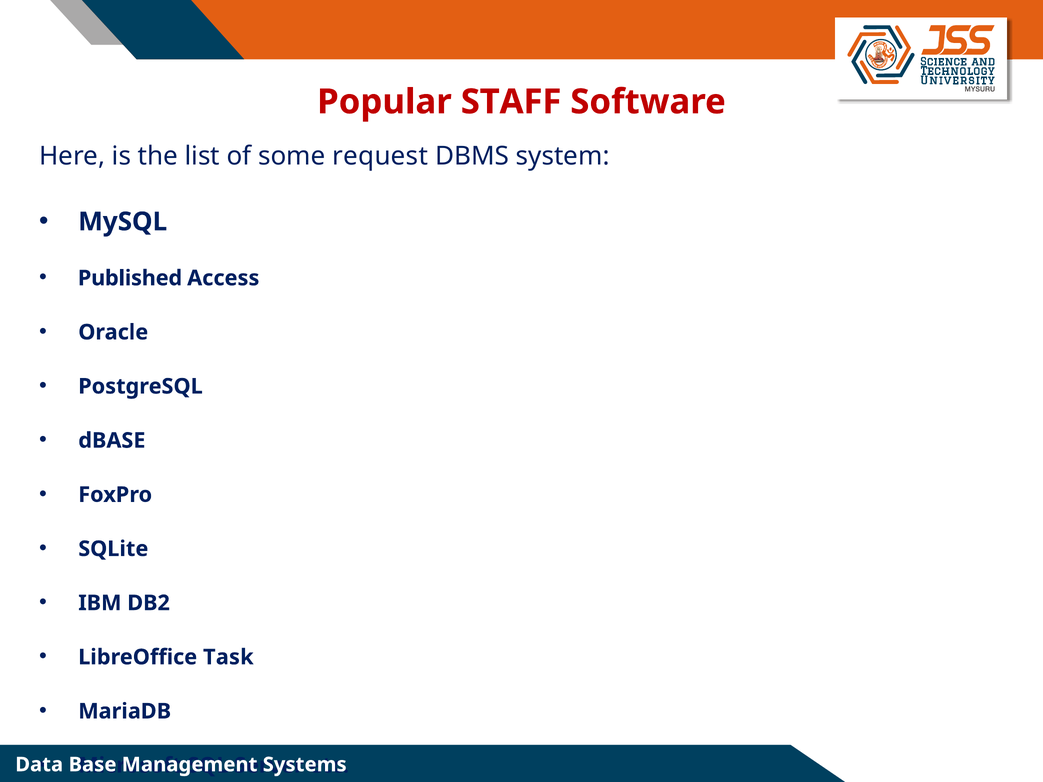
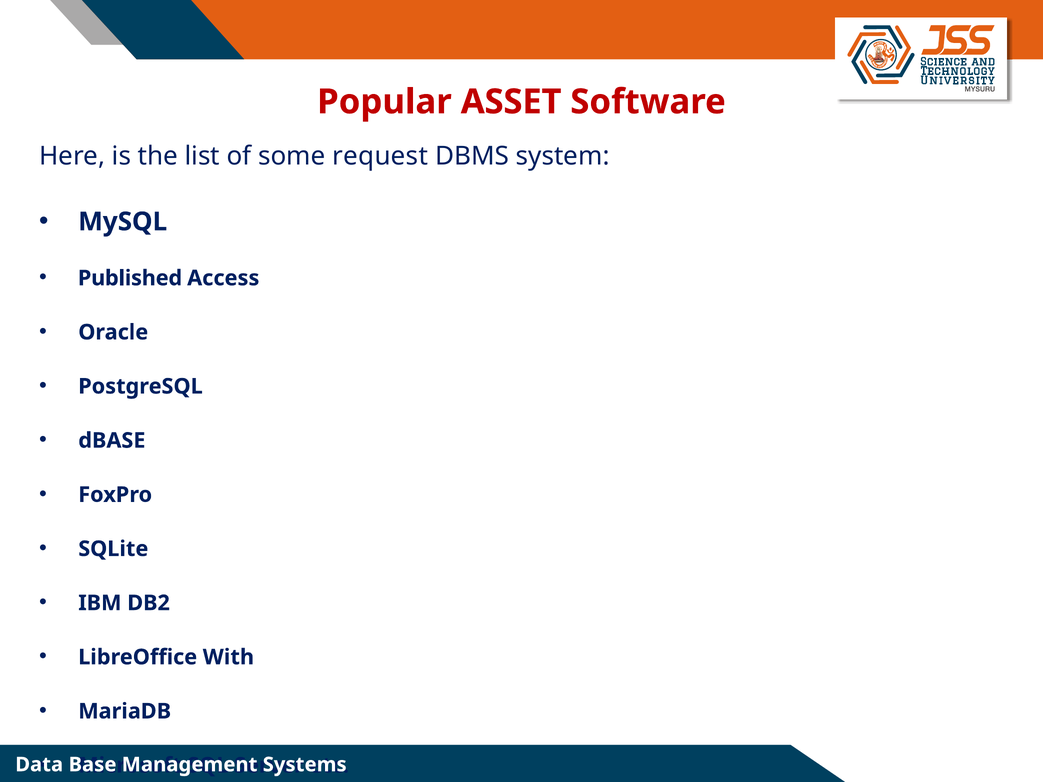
STAFF: STAFF -> ASSET (511, 102)
Task: Task -> With (228, 657)
